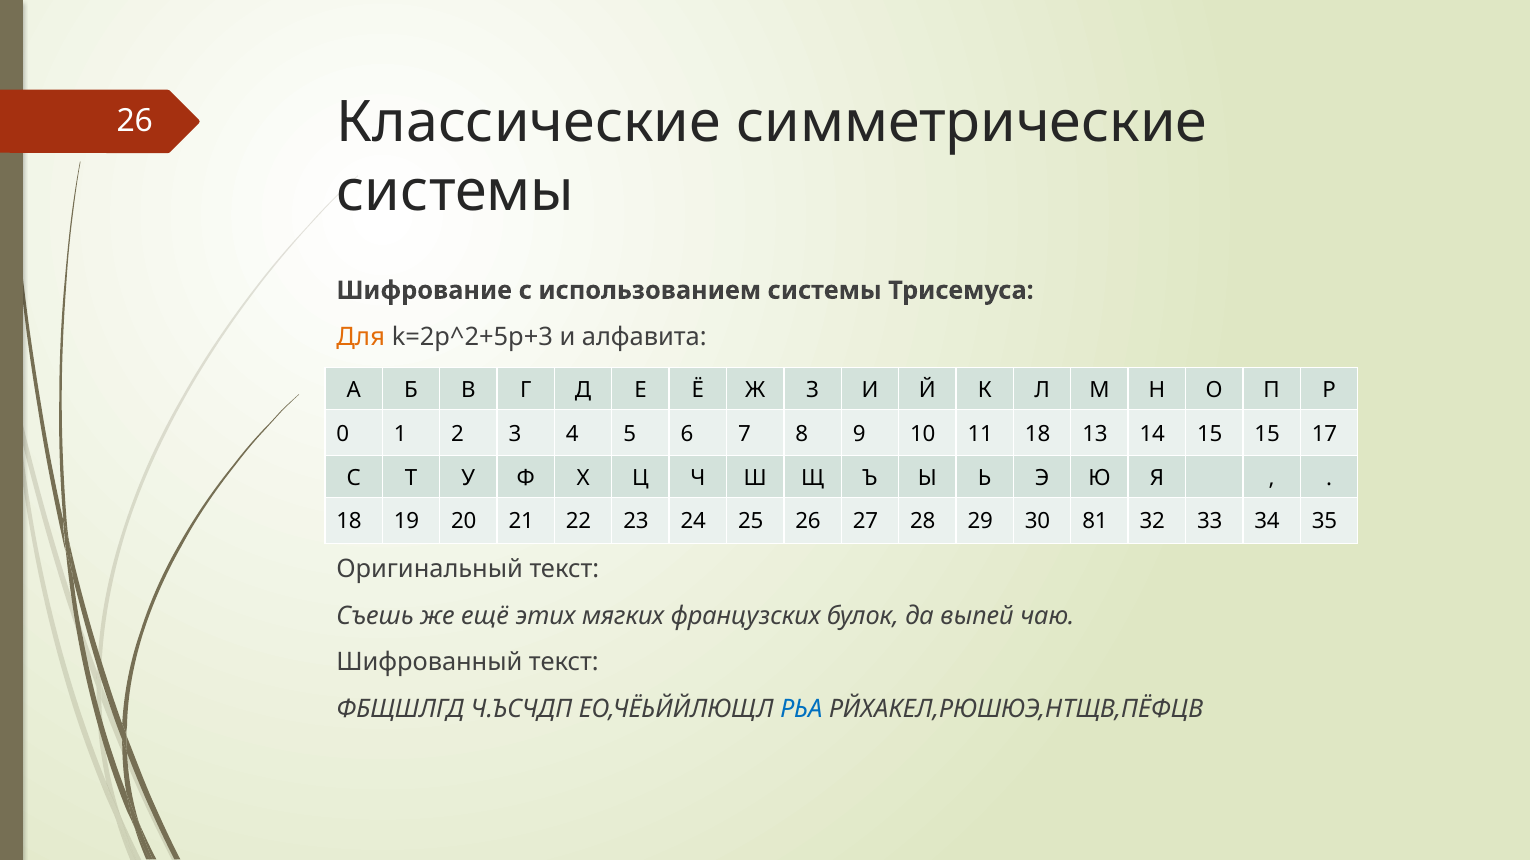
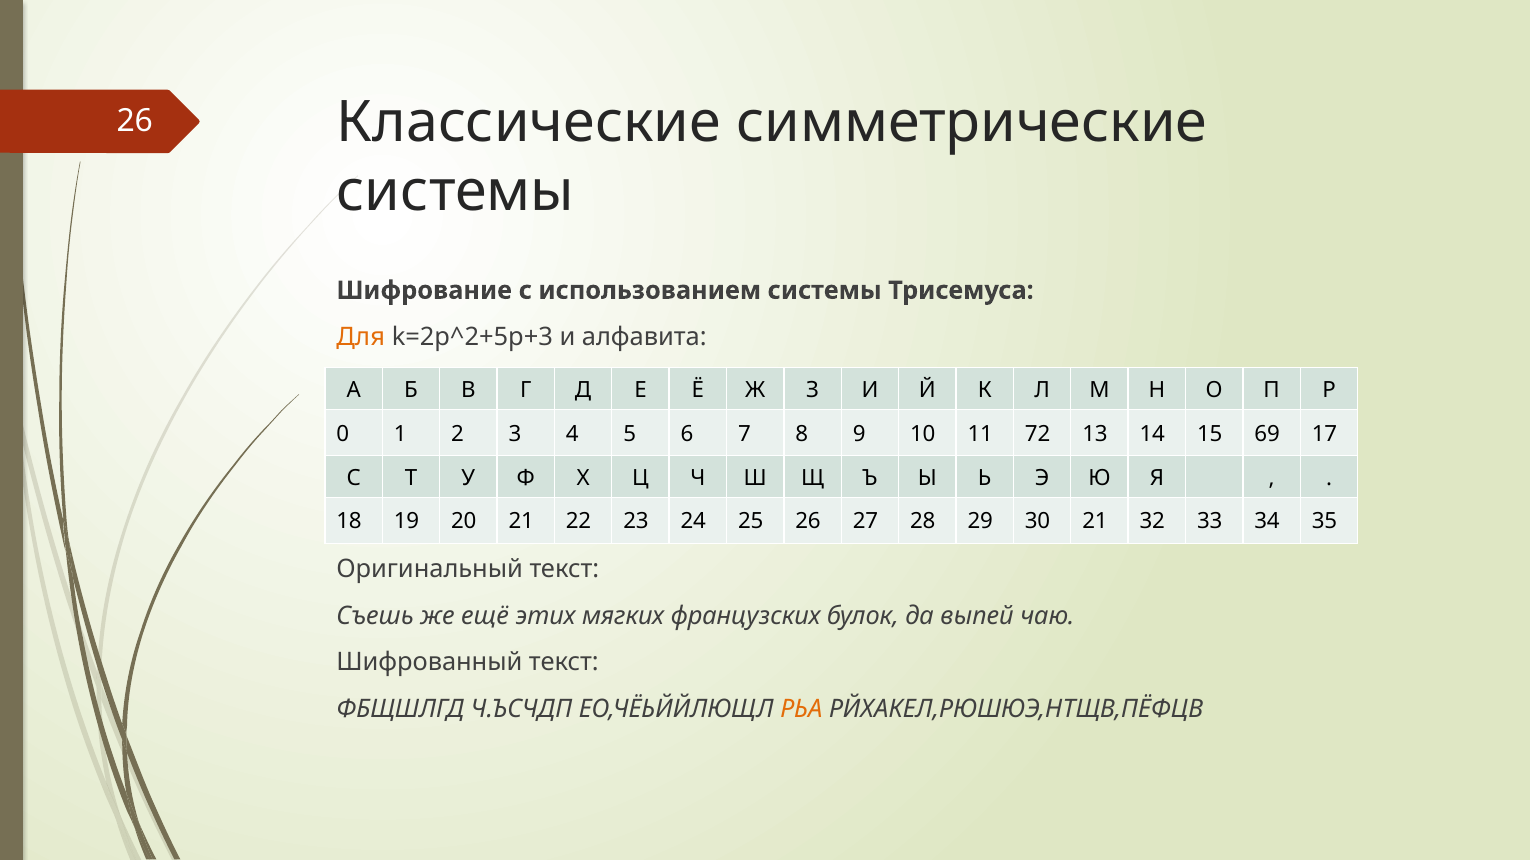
11 18: 18 -> 72 (1038, 434)
15 15: 15 -> 69 (1267, 434)
30 81: 81 -> 21 (1095, 522)
РЬА colour: blue -> orange (801, 709)
